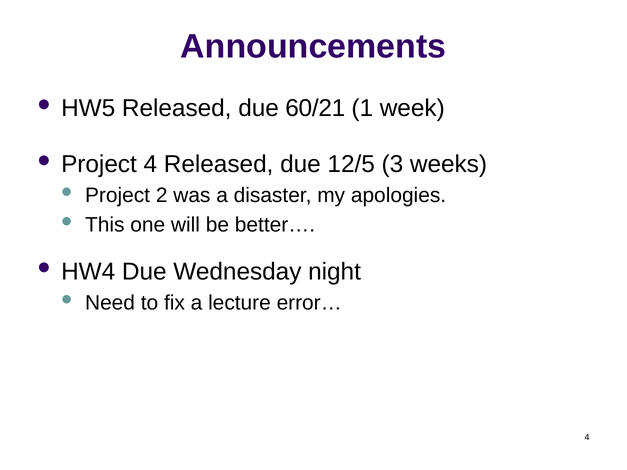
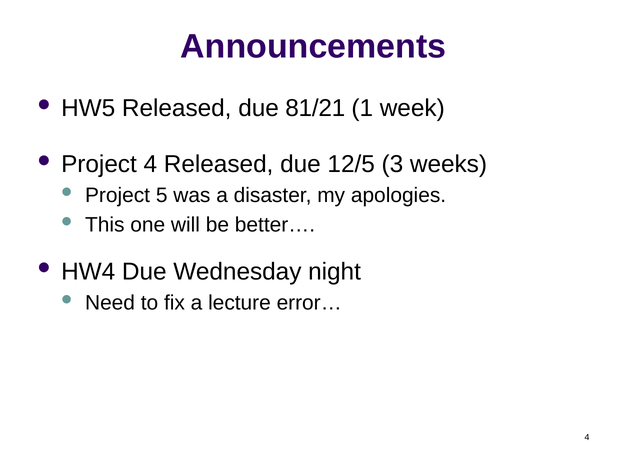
60/21: 60/21 -> 81/21 (315, 108)
2: 2 -> 5 (162, 196)
